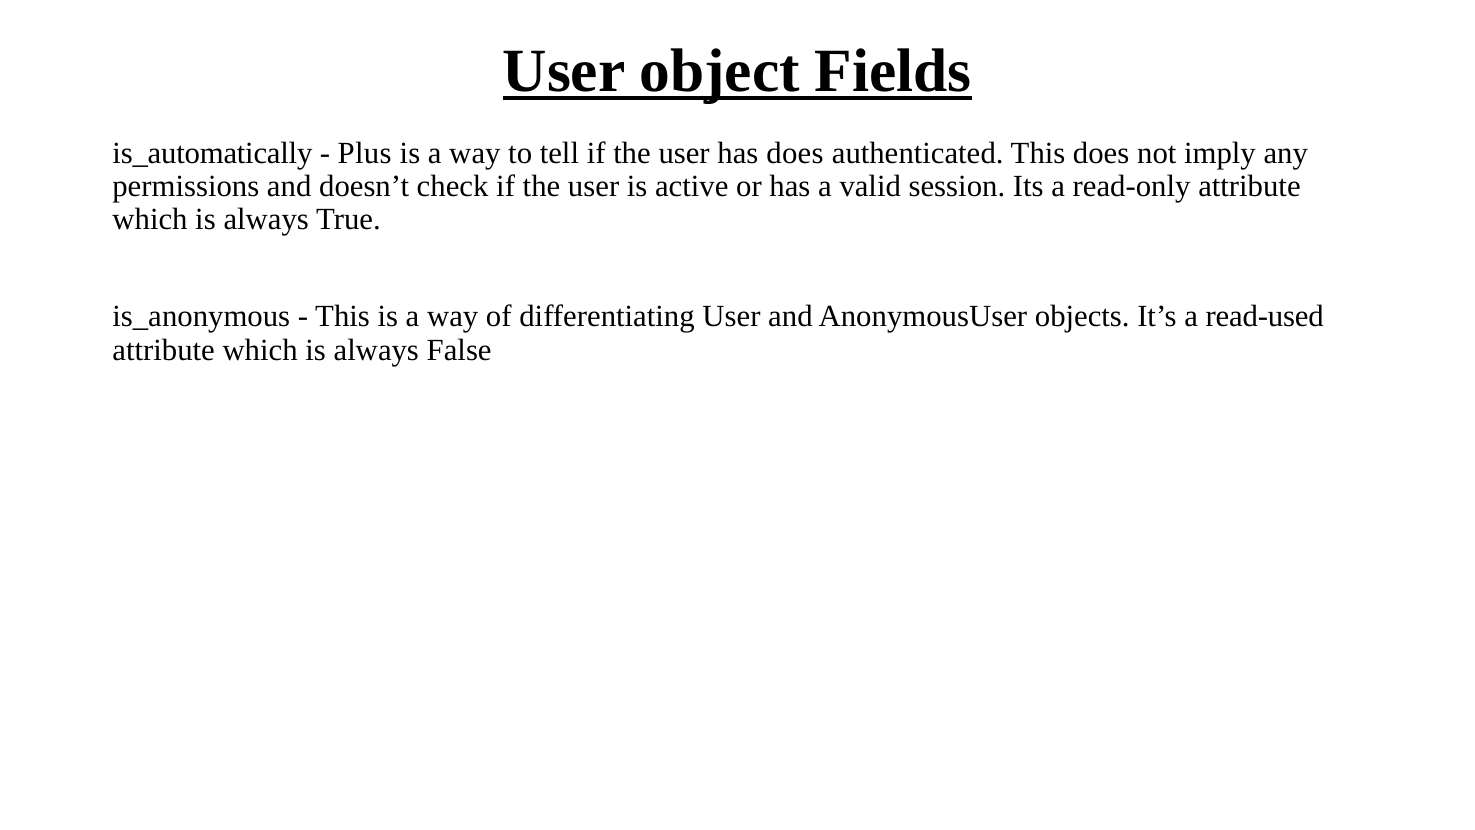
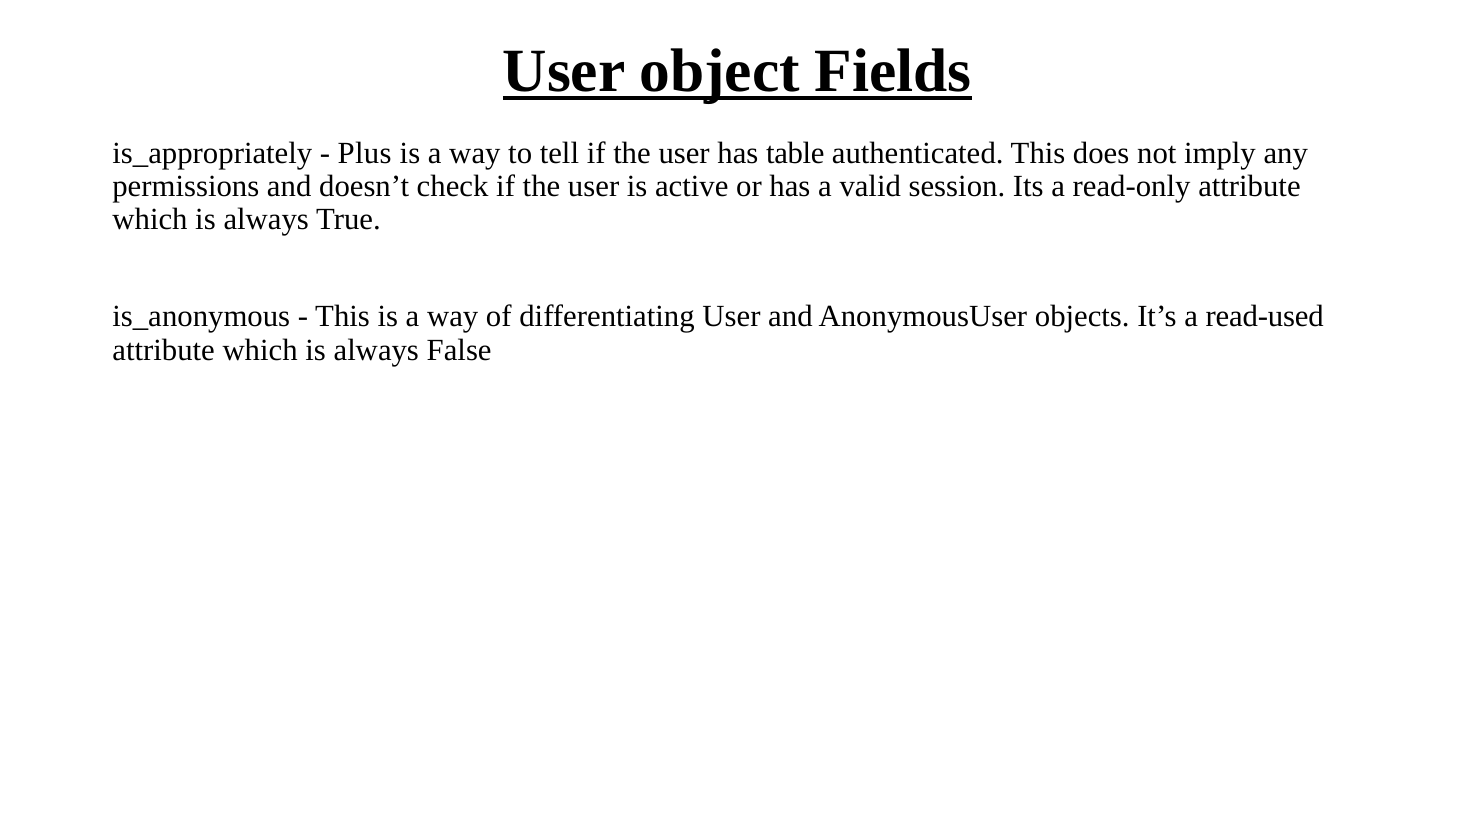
is_automatically: is_automatically -> is_appropriately (212, 153)
has does: does -> table (795, 153)
